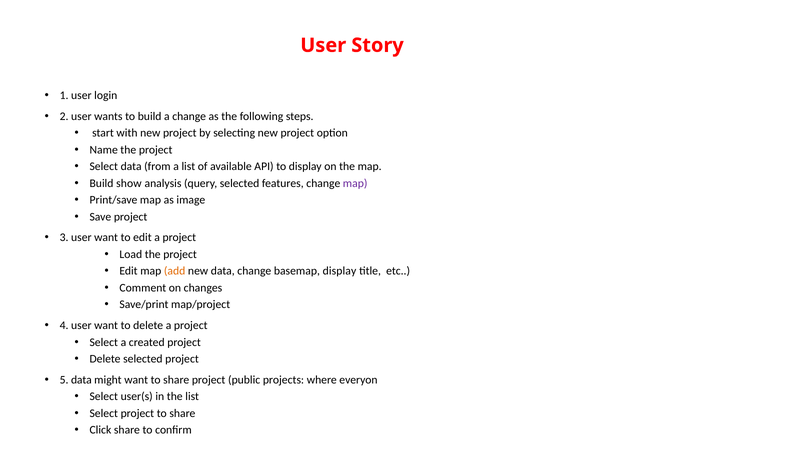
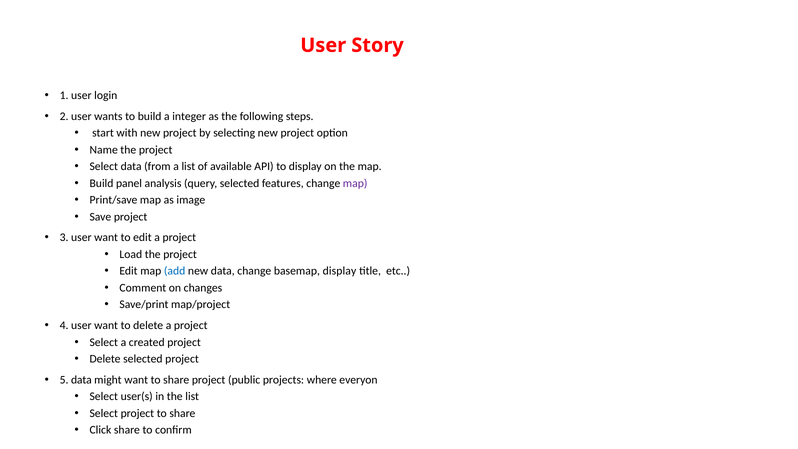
a change: change -> integer (189, 116)
show: show -> panel (129, 183)
add colour: orange -> blue (175, 271)
